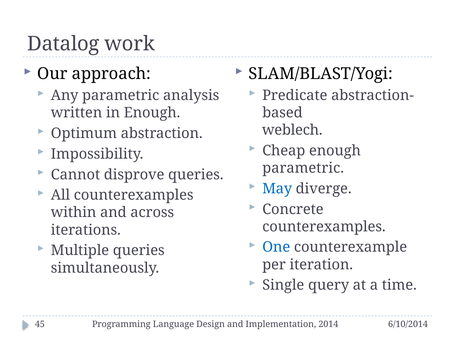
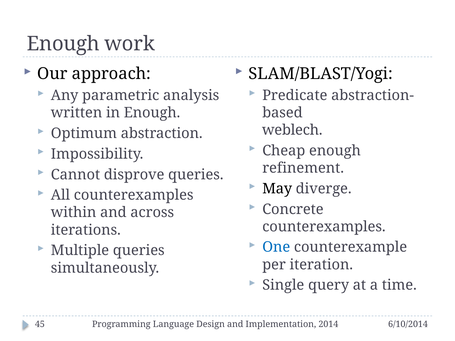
Datalog: Datalog -> Enough (63, 44)
parametric: parametric -> refinement (303, 168)
May colour: blue -> black (277, 189)
